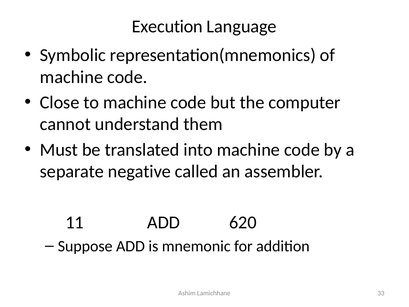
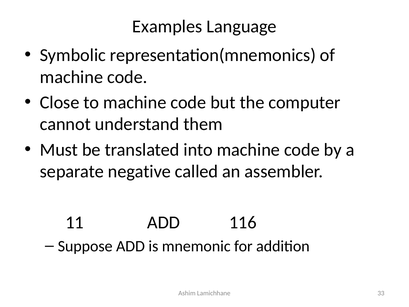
Execution: Execution -> Examples (167, 26)
620: 620 -> 116 (243, 222)
